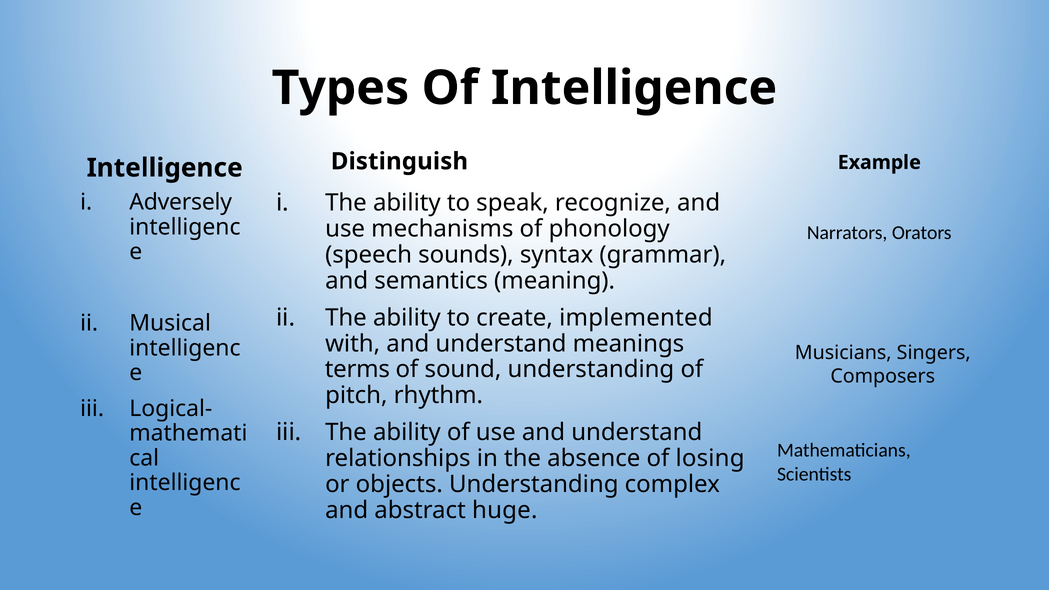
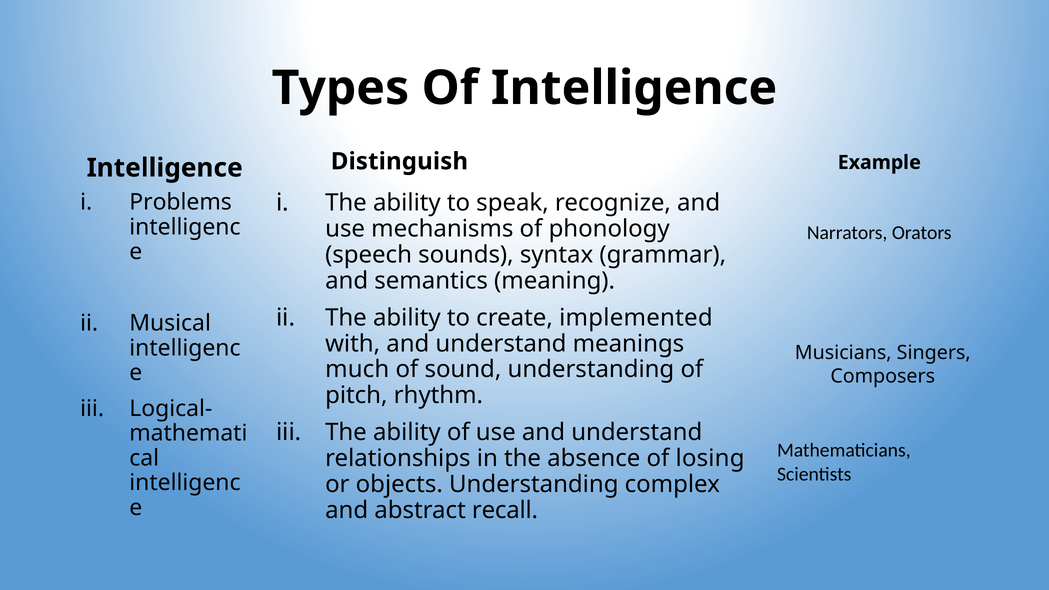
Adversely: Adversely -> Problems (181, 202)
terms: terms -> much (357, 370)
huge: huge -> recall (505, 510)
